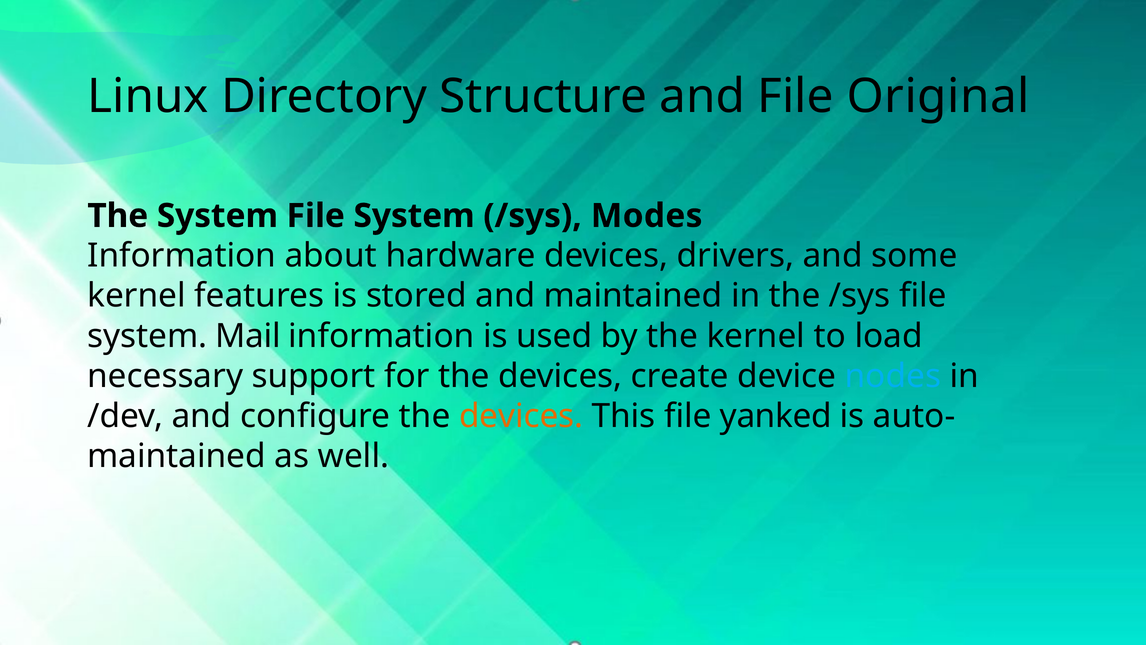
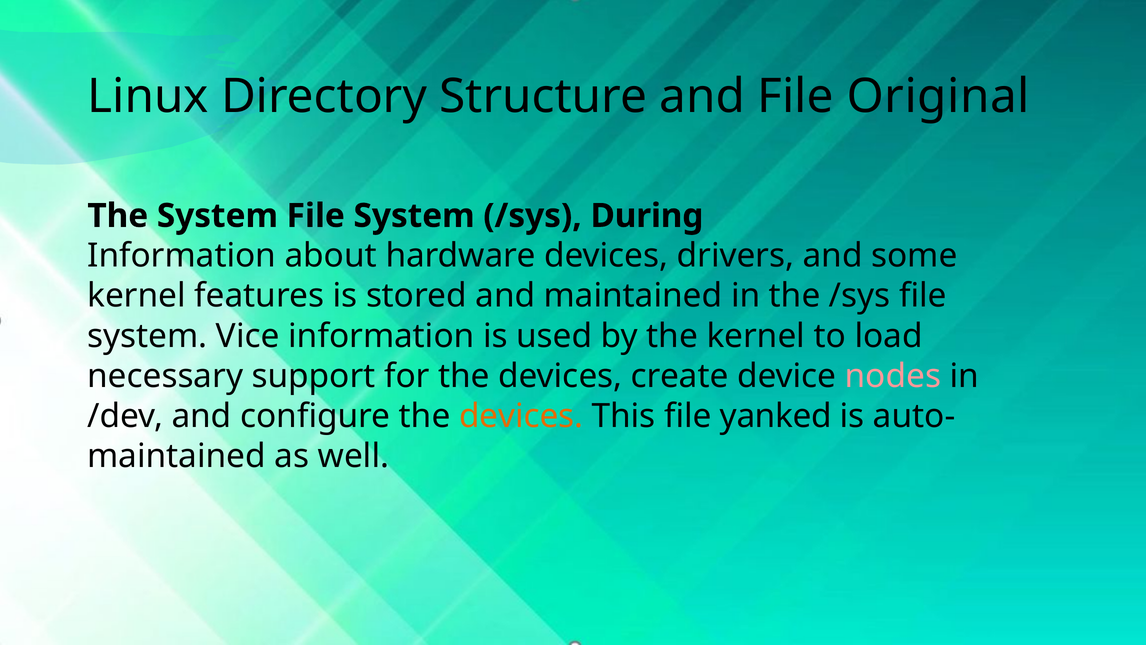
Modes: Modes -> During (647, 216)
Mail: Mail -> Vice (248, 336)
nodes colour: light blue -> pink (893, 376)
